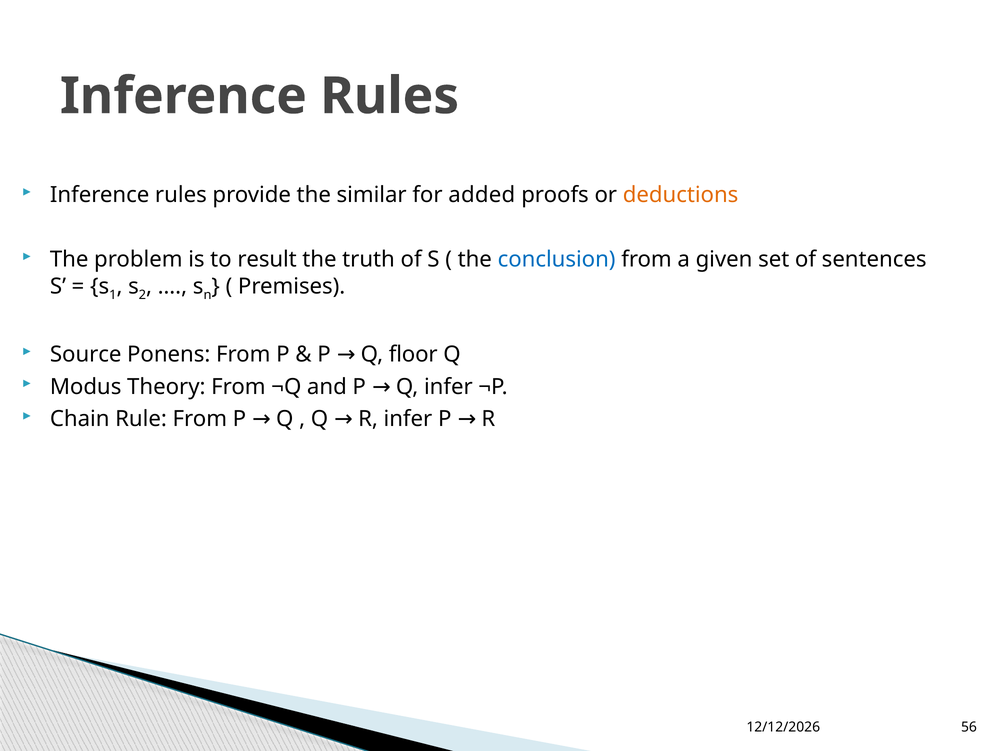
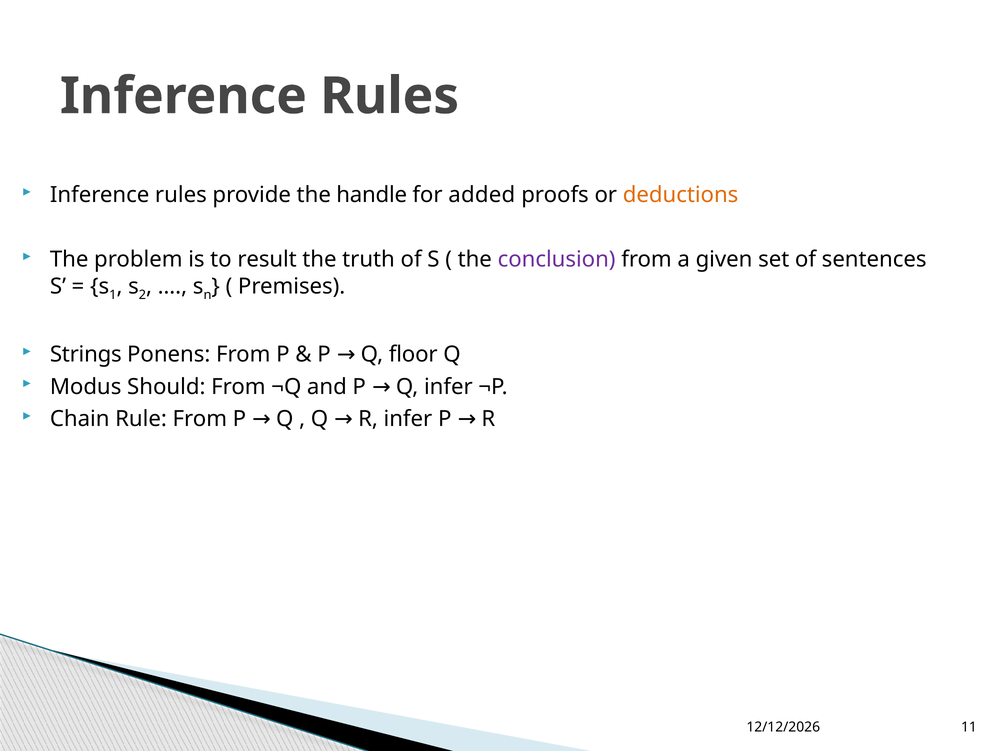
similar: similar -> handle (372, 195)
conclusion colour: blue -> purple (557, 260)
Source: Source -> Strings (86, 354)
Theory: Theory -> Should (166, 387)
56: 56 -> 11 (969, 727)
